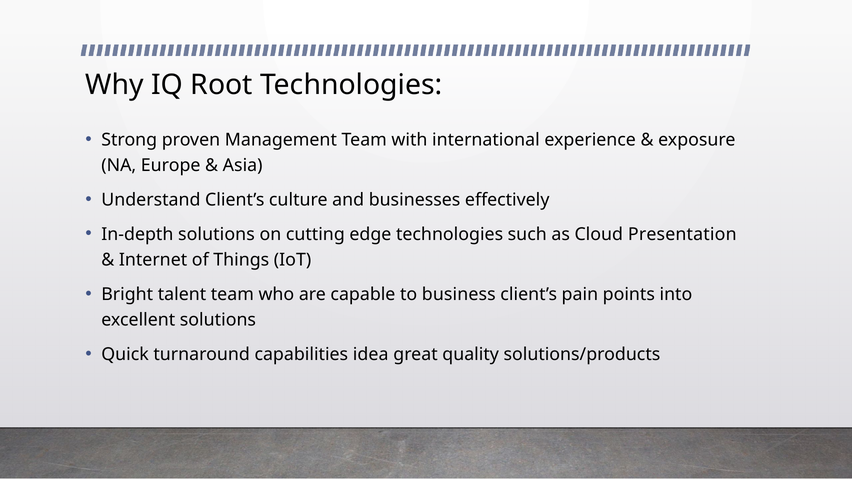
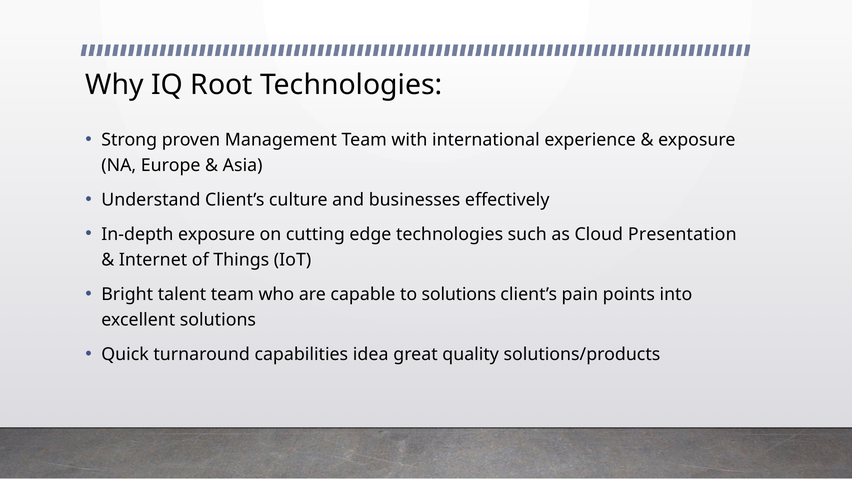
In-depth solutions: solutions -> exposure (217, 234)
to business: business -> solutions (459, 294)
